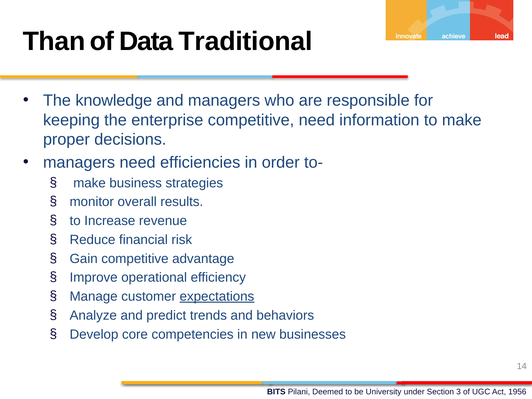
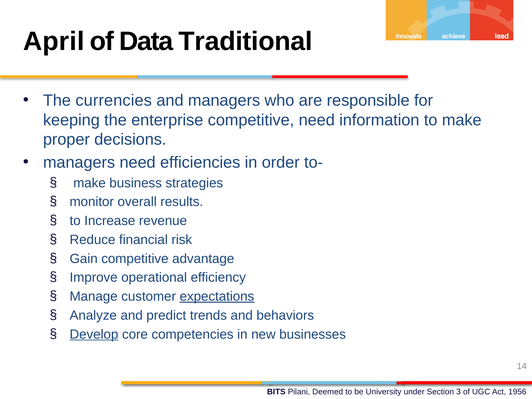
Than: Than -> April (54, 41)
knowledge: knowledge -> currencies (114, 100)
Develop underline: none -> present (94, 334)
